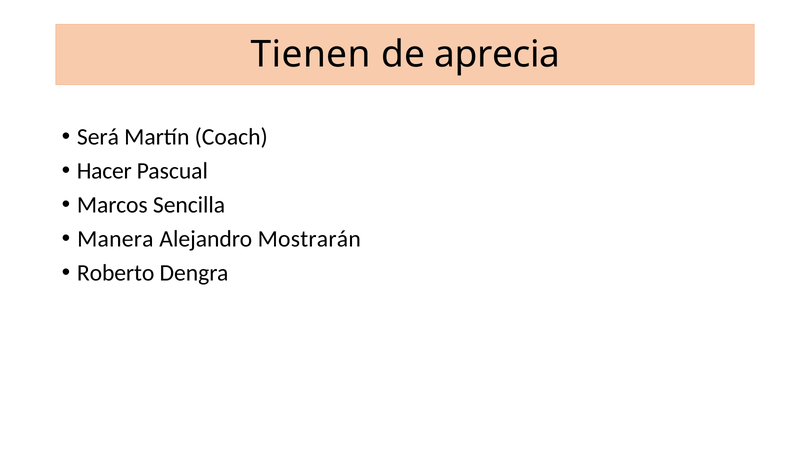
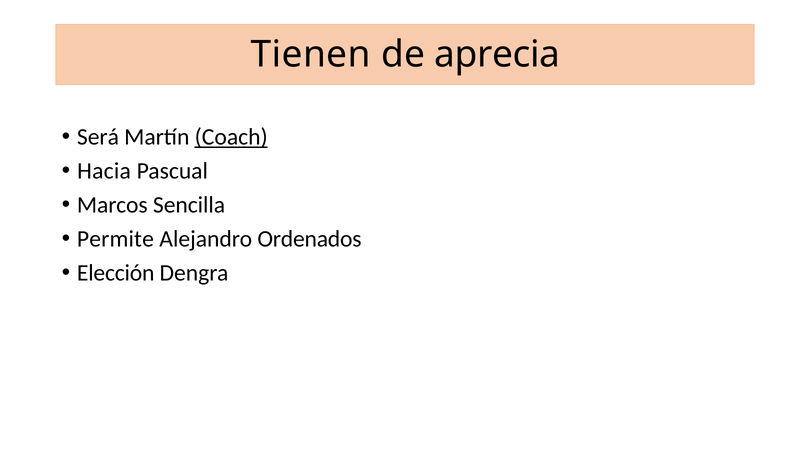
Coach underline: none -> present (231, 137)
Hacer: Hacer -> Hacia (104, 171)
Manera: Manera -> Permite (115, 239)
Mostrarán: Mostrarán -> Ordenados (309, 239)
Roberto: Roberto -> Elección (116, 273)
